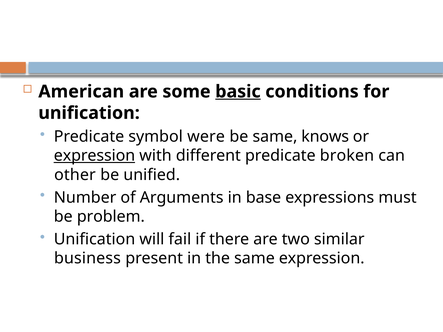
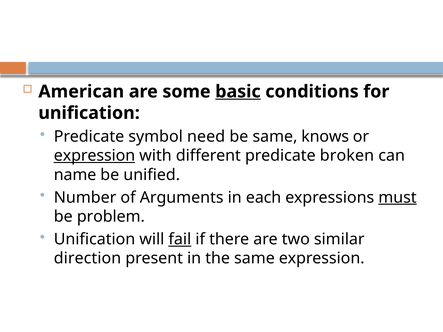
were: were -> need (206, 137)
other: other -> name (75, 175)
base: base -> each (264, 198)
must underline: none -> present (398, 198)
fail underline: none -> present (180, 239)
business: business -> direction (88, 259)
